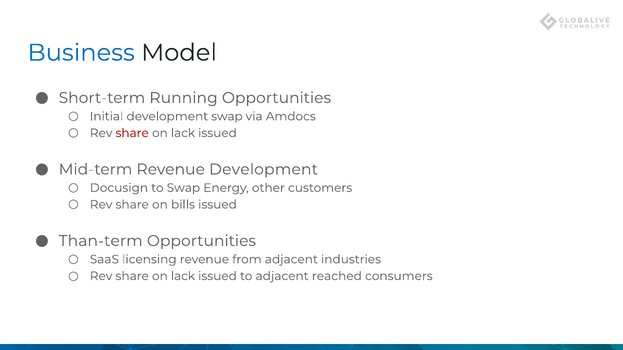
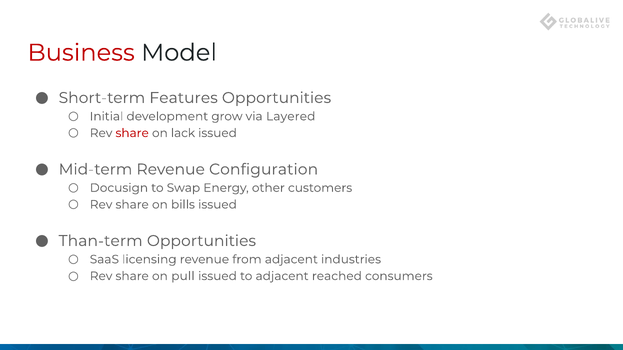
Business colour: blue -> red (81, 53)
Running: Running -> Features (184, 98)
development swap: swap -> grow (227, 117)
Amdocs: Amdocs -> Layered (291, 117)
Revenue Development: Development -> Configuration (264, 170)
lack: lack -> pull (183, 276)
